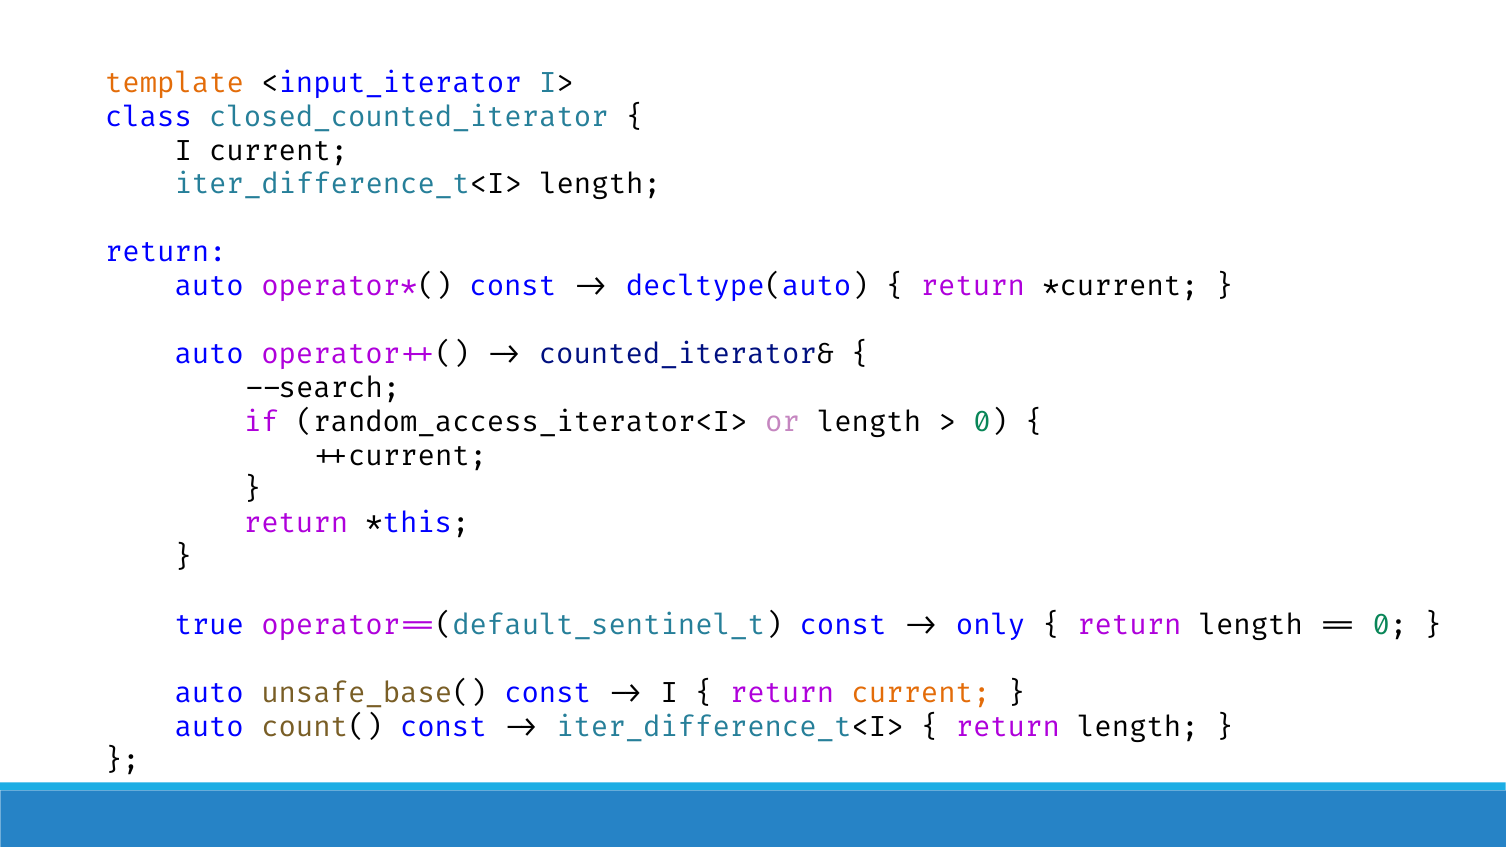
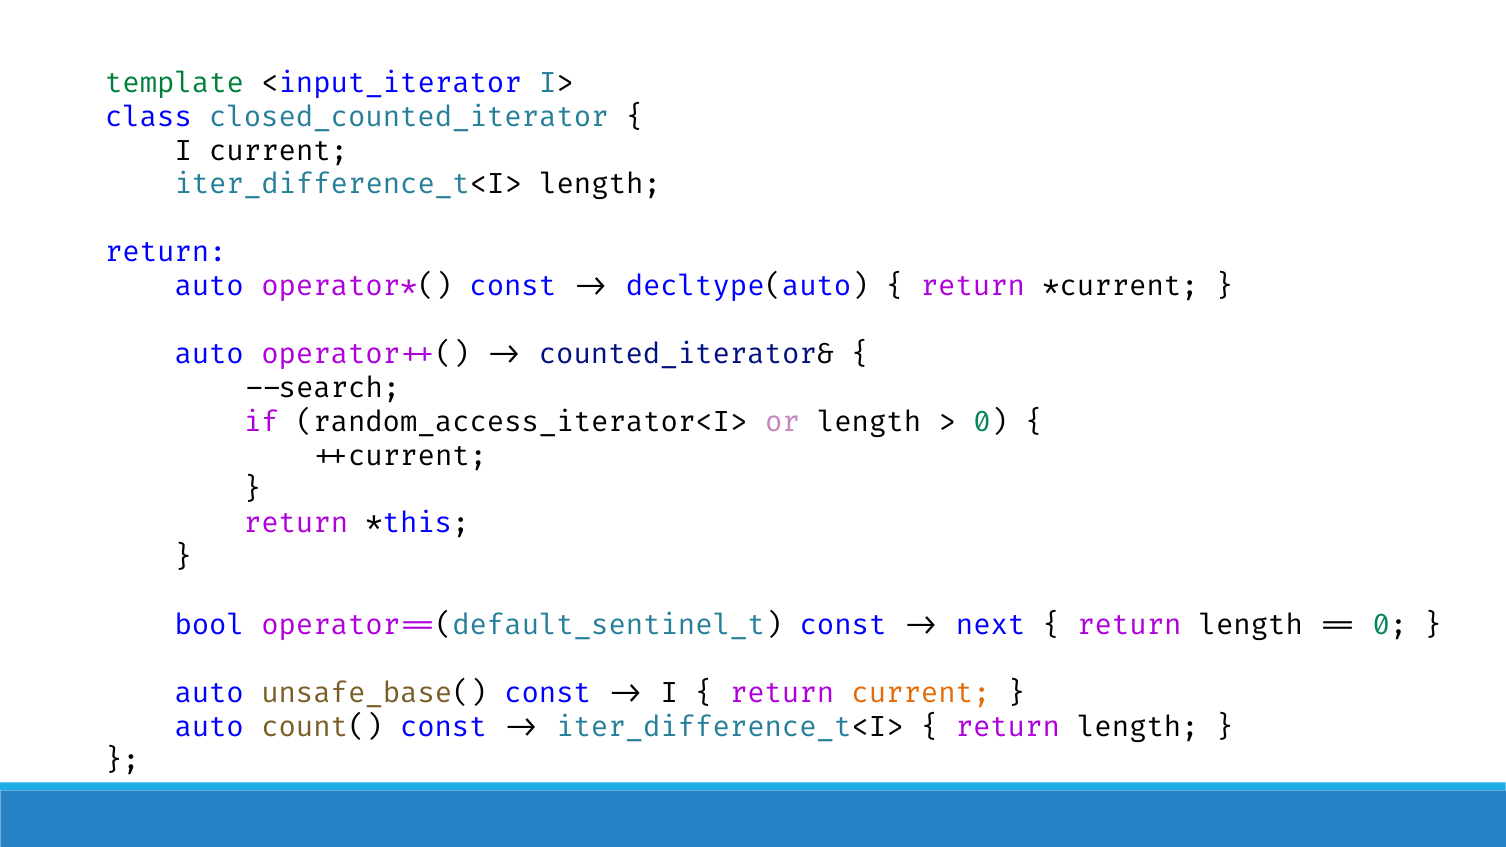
template colour: orange -> green (175, 83)
true: true -> bool (209, 625)
only: only -> next (991, 625)
